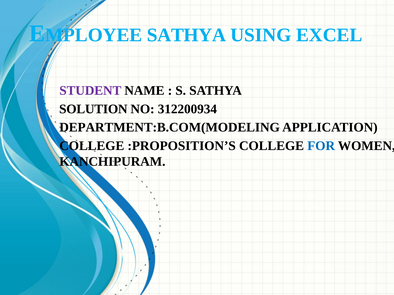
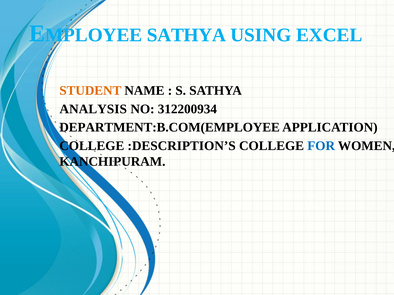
STUDENT colour: purple -> orange (90, 91)
SOLUTION: SOLUTION -> ANALYSIS (93, 109)
DEPARTMENT:B.COM(MODELING: DEPARTMENT:B.COM(MODELING -> DEPARTMENT:B.COM(EMPLOYEE (170, 128)
:PROPOSITION’S: :PROPOSITION’S -> :DESCRIPTION’S (182, 146)
